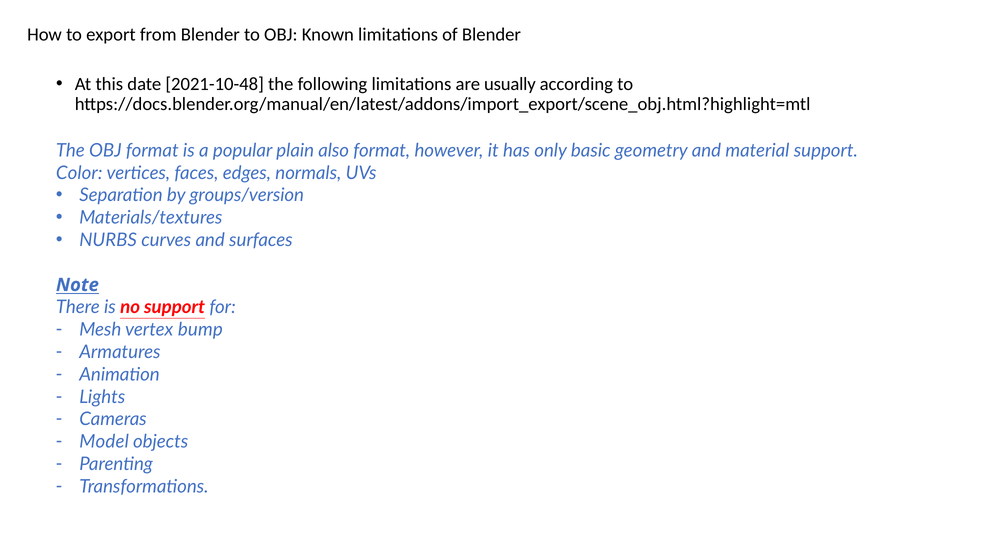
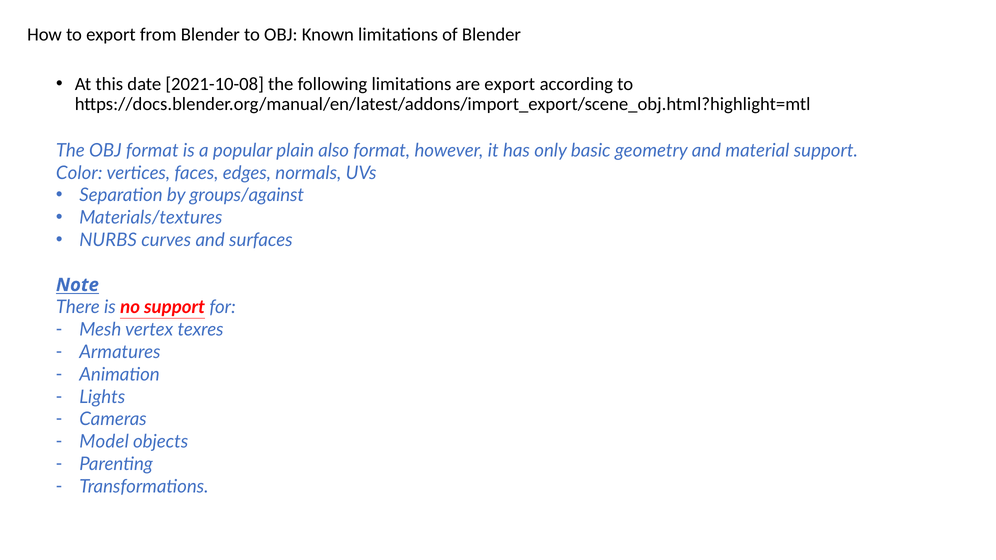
2021-10-48: 2021-10-48 -> 2021-10-08 (215, 84)
are usually: usually -> export (510, 84)
groups/version: groups/version -> groups/against (247, 195)
bump: bump -> texres (201, 330)
